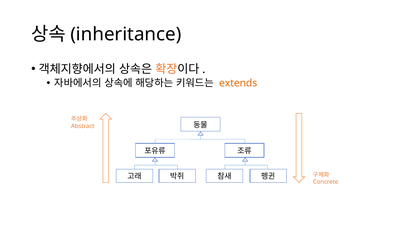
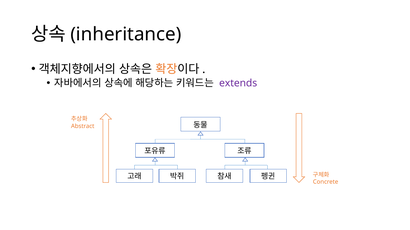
extends colour: orange -> purple (238, 83)
